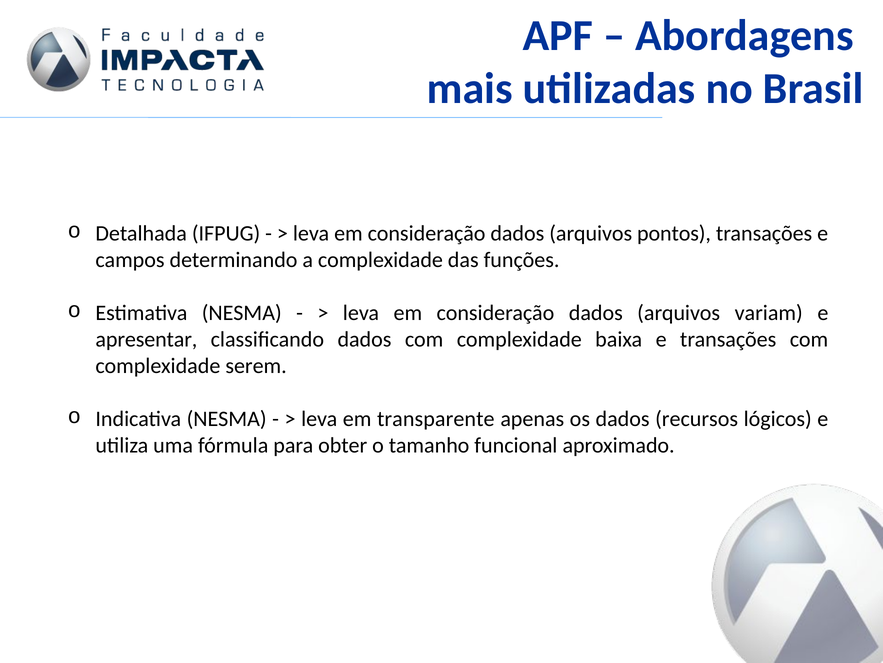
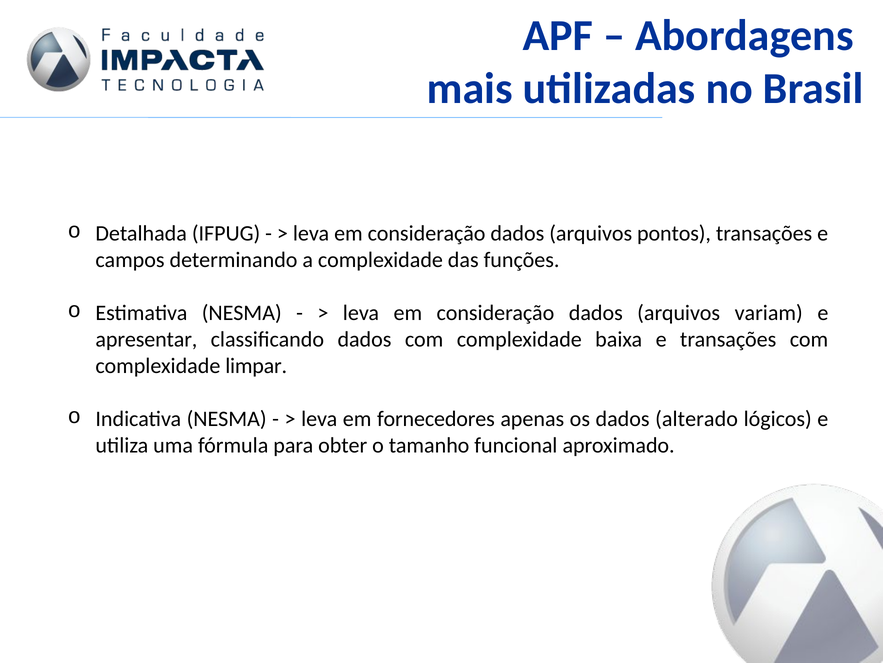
serem: serem -> limpar (256, 366)
transparente: transparente -> fornecedores (436, 419)
recursos: recursos -> alterado (697, 419)
